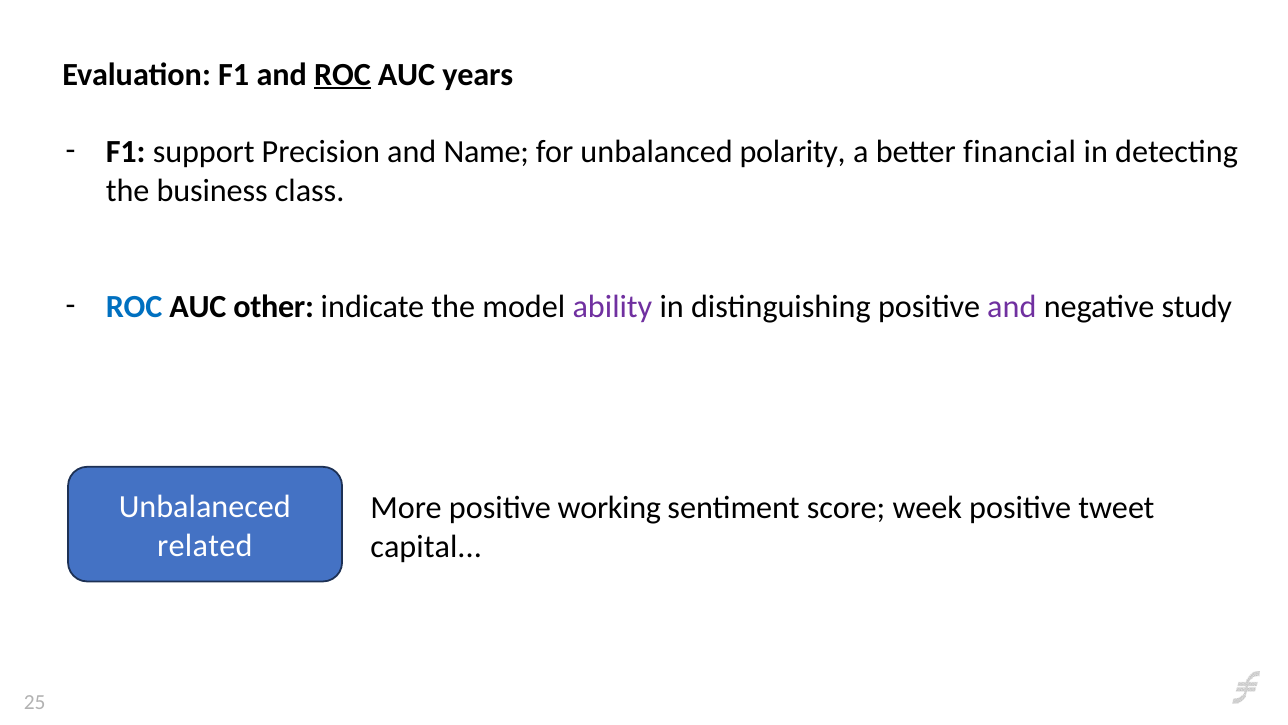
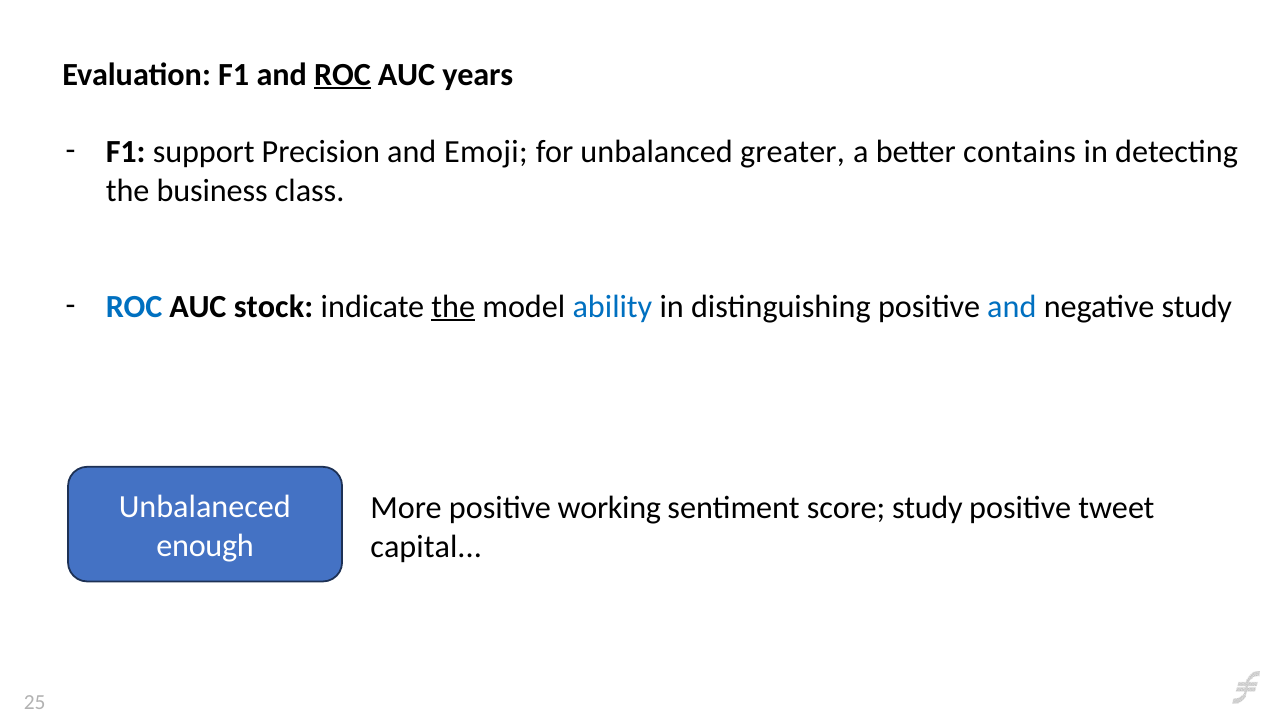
Name: Name -> Emoji (486, 152)
polarity: polarity -> greater (792, 152)
financial: financial -> contains (1020, 152)
other: other -> stock (273, 306)
the underline: none -> present (453, 306)
ability colour: purple -> blue (612, 306)
and colour: purple -> blue (1012, 306)
score week: week -> study (927, 508)
related: related -> enough (205, 545)
